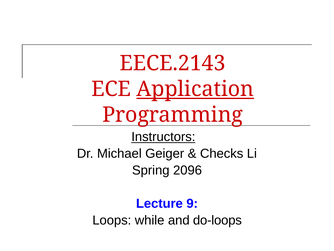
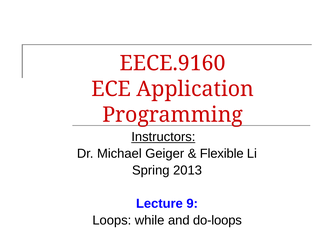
EECE.2143: EECE.2143 -> EECE.9160 (173, 63)
Application underline: present -> none (195, 89)
Checks: Checks -> Flexible (222, 153)
2096: 2096 -> 2013 (188, 170)
